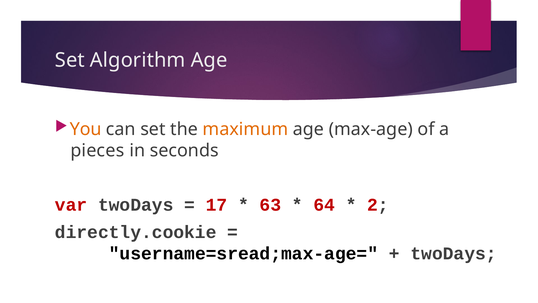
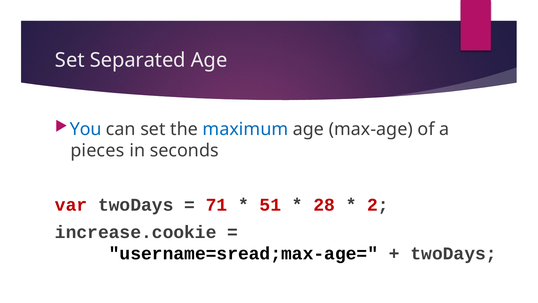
Algorithm: Algorithm -> Separated (138, 60)
You colour: orange -> blue (86, 129)
maximum colour: orange -> blue (245, 129)
17: 17 -> 71 (217, 205)
63: 63 -> 51 (270, 205)
64: 64 -> 28 (324, 205)
directly.cookie: directly.cookie -> increase.cookie (136, 232)
